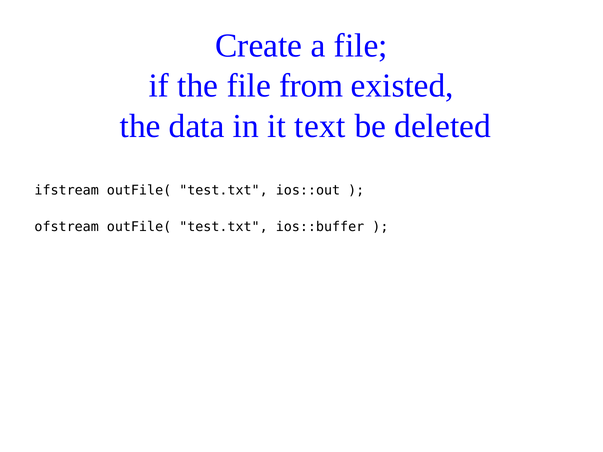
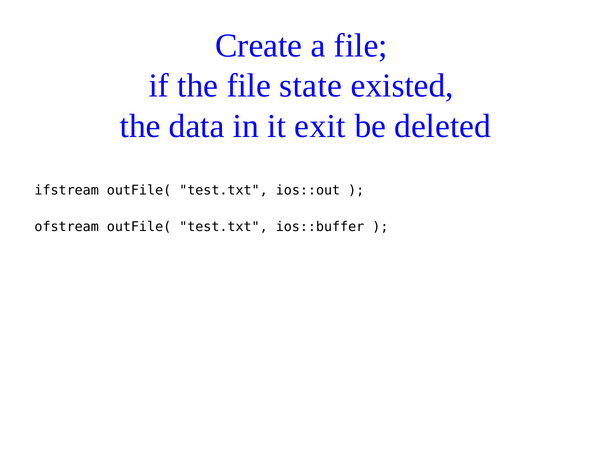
from: from -> state (311, 86)
text: text -> exit (320, 126)
